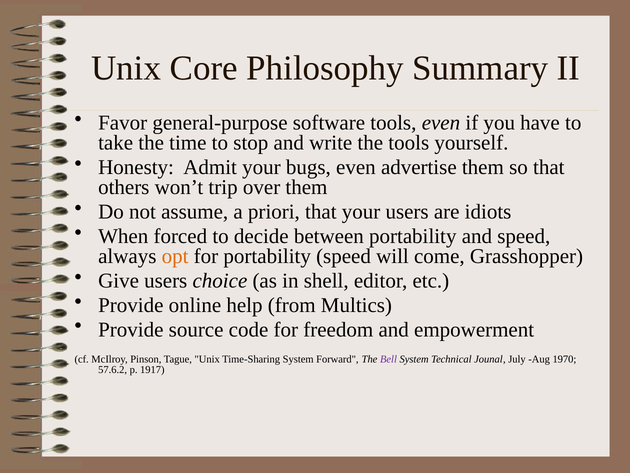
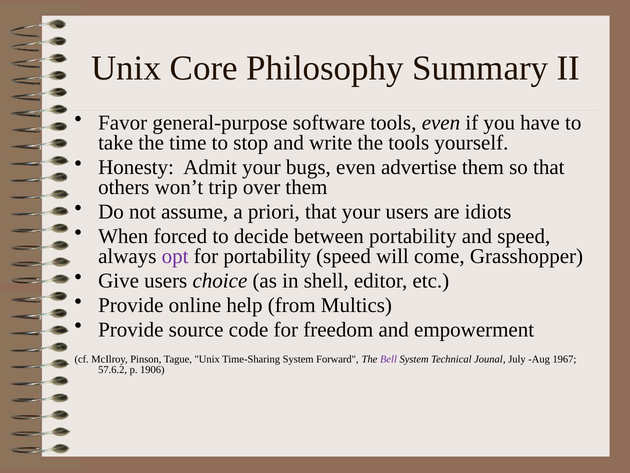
opt colour: orange -> purple (175, 256)
1970: 1970 -> 1967 (564, 359)
1917: 1917 -> 1906 (152, 369)
